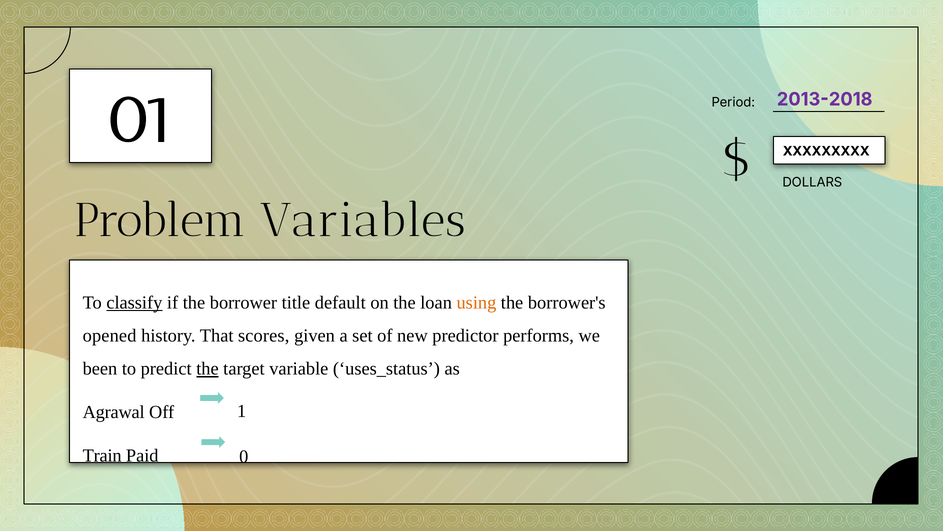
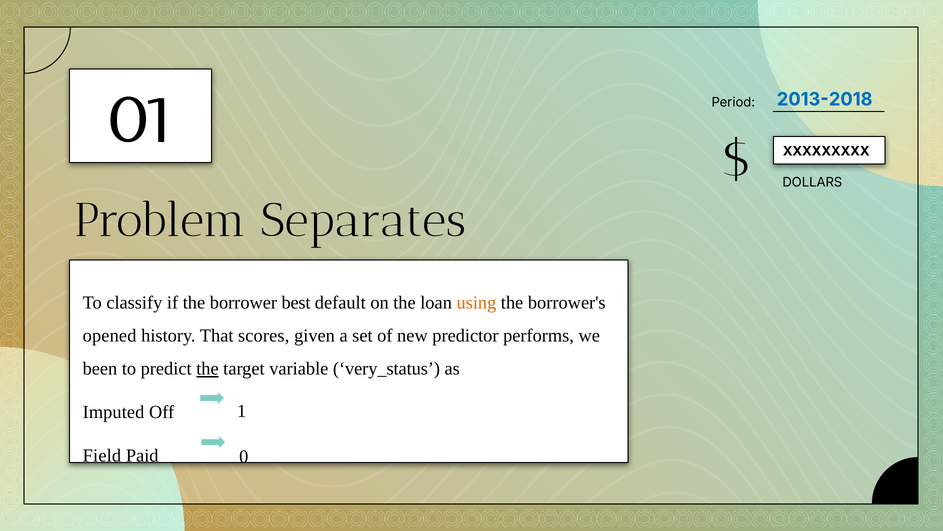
2013-2018 colour: purple -> blue (825, 99)
Variables: Variables -> Separates (363, 221)
classify underline: present -> none (134, 302)
title: title -> best (296, 302)
uses_status: uses_status -> very_status (387, 368)
Agrawal: Agrawal -> Imputed (114, 412)
Train: Train -> Field (102, 455)
